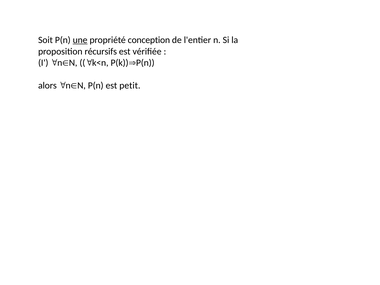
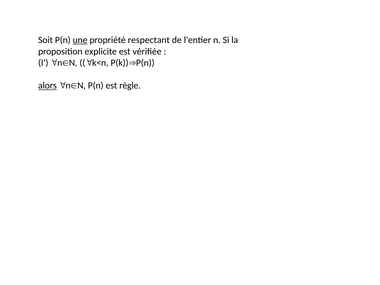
conception: conception -> respectant (149, 40)
récursifs: récursifs -> explicite (101, 51)
alors underline: none -> present (47, 86)
petit: petit -> règle (130, 86)
